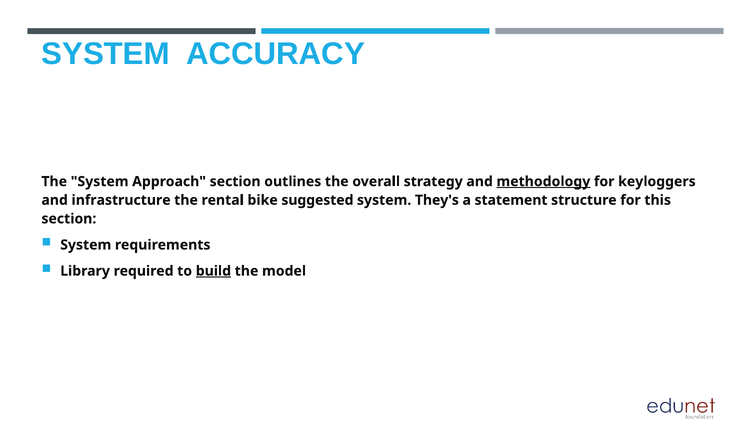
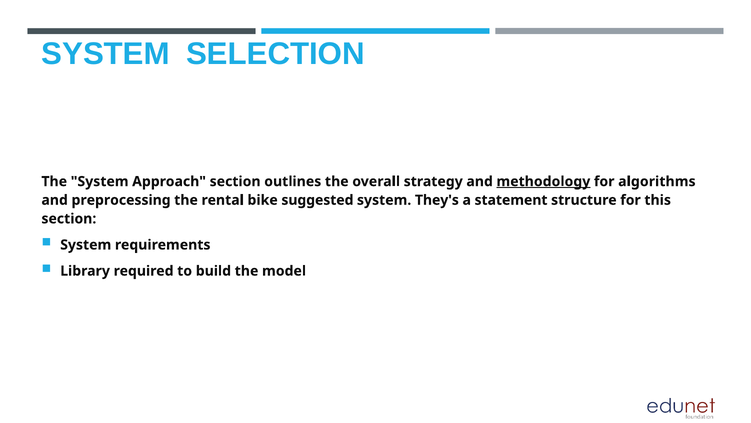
ACCURACY: ACCURACY -> SELECTION (275, 54)
keyloggers: keyloggers -> algorithms (657, 181)
infrastructure: infrastructure -> preprocessing (121, 200)
build underline: present -> none (213, 271)
